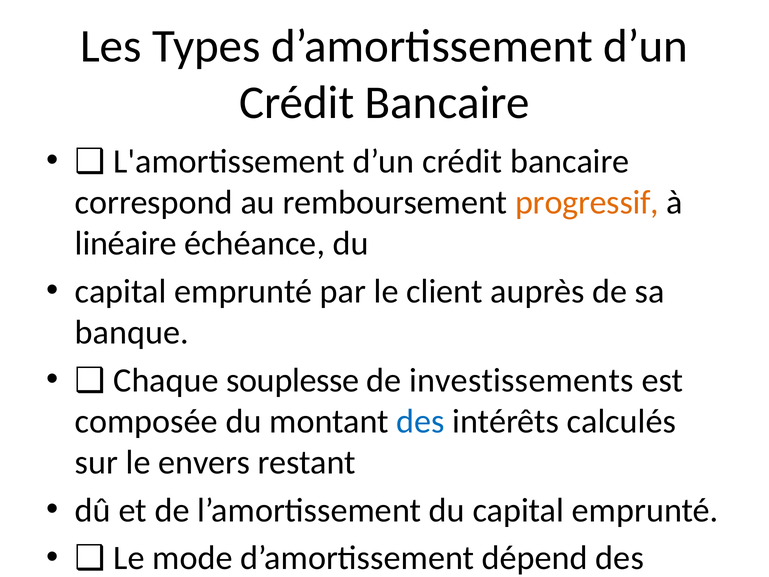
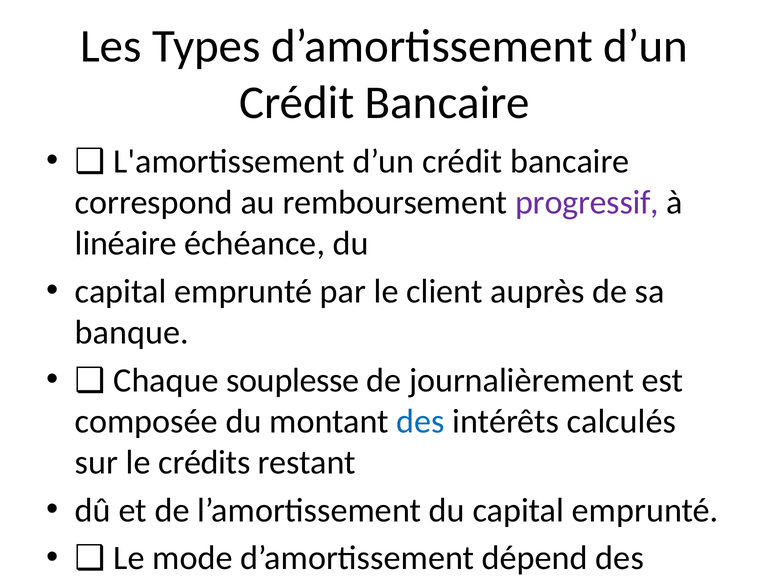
progressif colour: orange -> purple (587, 202)
investissements: investissements -> journalièrement (521, 380)
le envers: envers -> crédits (204, 462)
